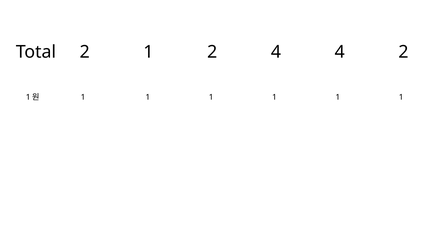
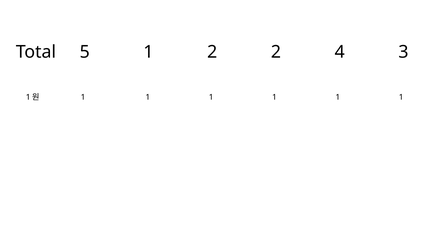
Total 2: 2 -> 5 (85, 52)
2 4: 4 -> 2 (276, 52)
4 2: 2 -> 3 (403, 52)
